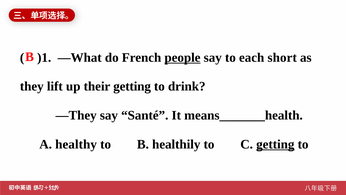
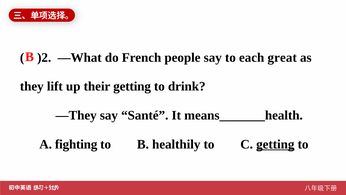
)1: )1 -> )2 (44, 57)
people underline: present -> none (182, 57)
short: short -> great (282, 57)
healthy: healthy -> fighting (76, 144)
